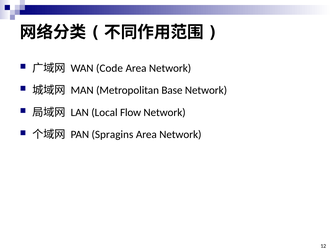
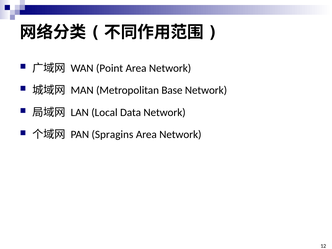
Code: Code -> Point (110, 68)
Flow: Flow -> Data (131, 112)
